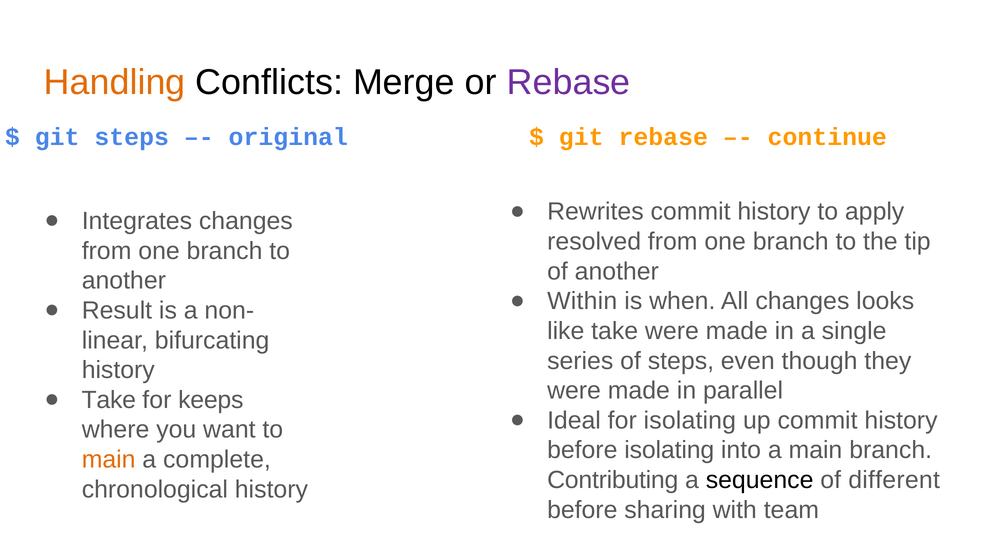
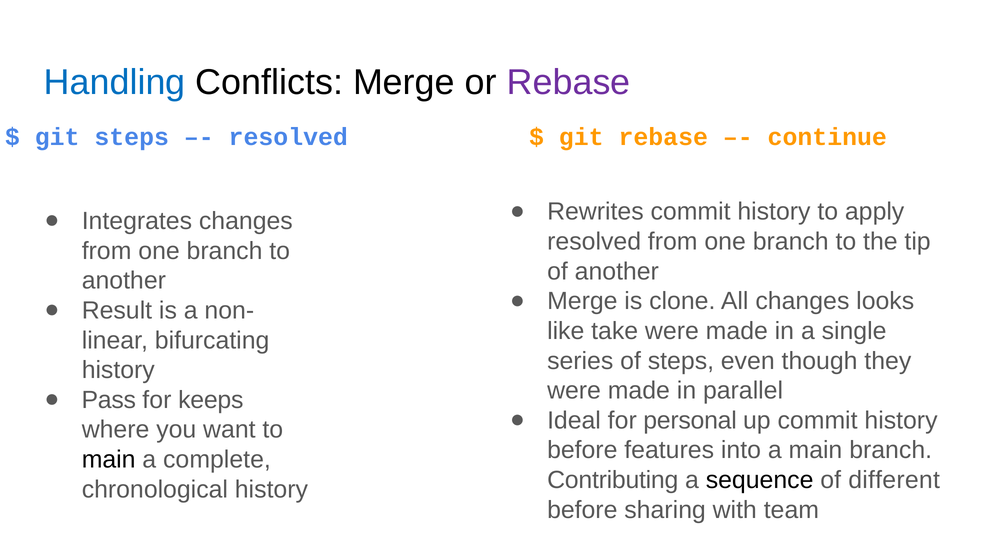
Handling colour: orange -> blue (115, 82)
original: original -> resolved (288, 137)
Within: Within -> Merge (582, 301)
when: when -> clone (682, 301)
Take: Take -> Pass (109, 400)
for isolating: isolating -> personal (690, 421)
before isolating: isolating -> features (669, 450)
main colour: orange -> black (109, 460)
